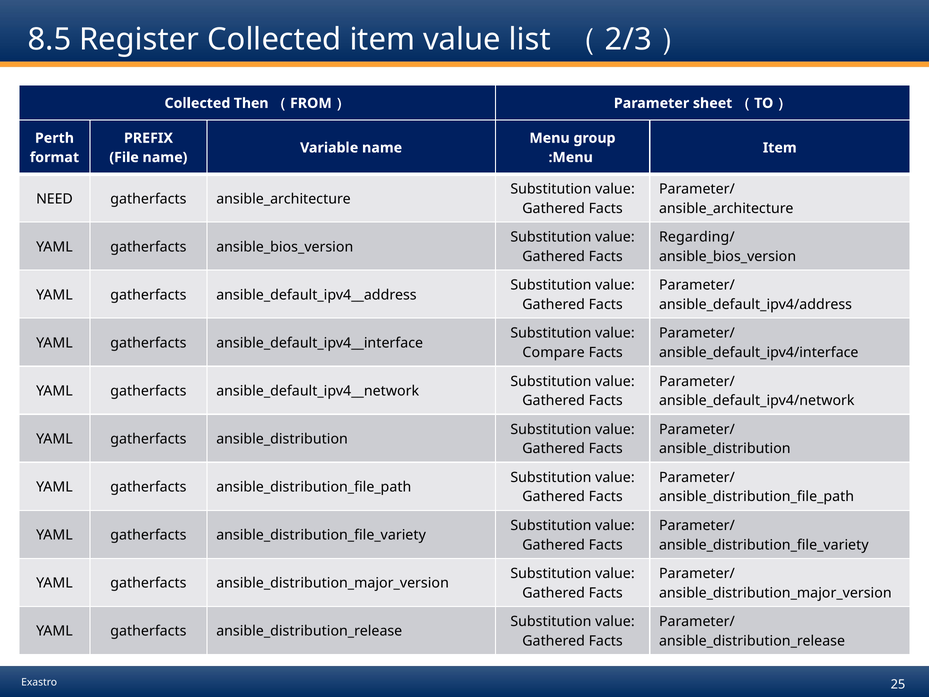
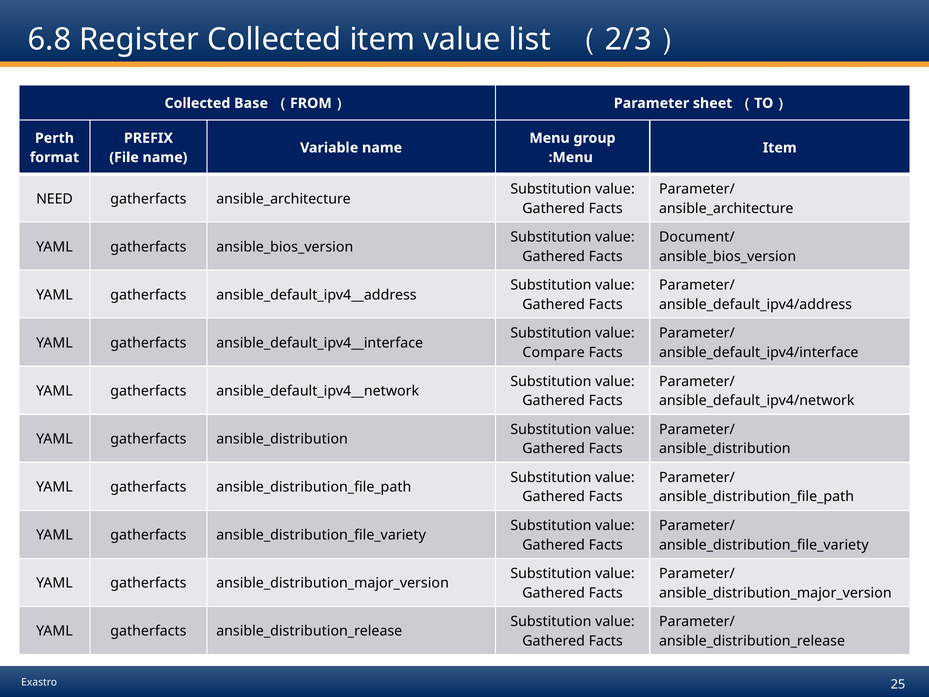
8.5: 8.5 -> 6.8 (49, 39)
Then: Then -> Base (251, 103)
Regarding/: Regarding/ -> Document/ (697, 237)
